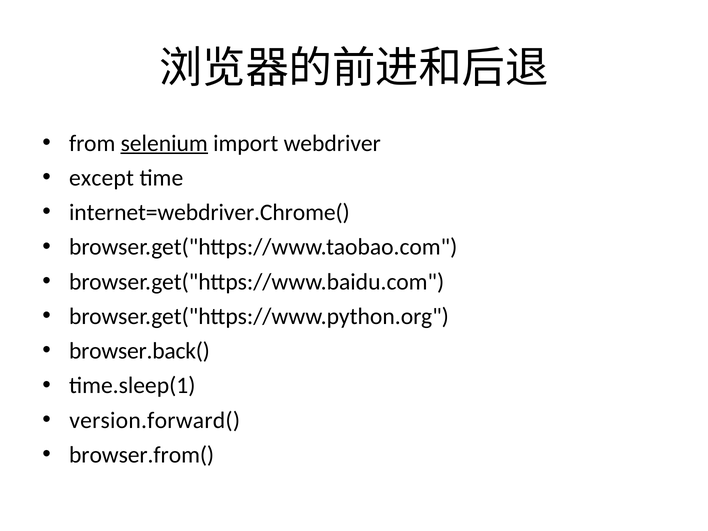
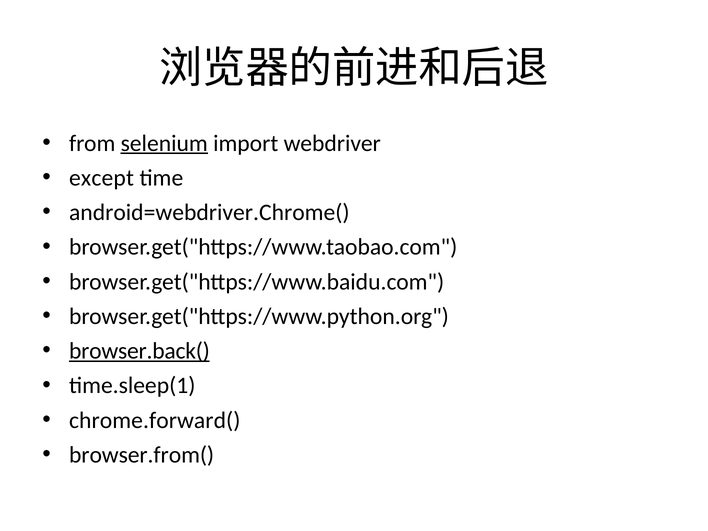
internet=webdriver.Chrome(: internet=webdriver.Chrome( -> android=webdriver.Chrome( (209, 212)
browser.back( underline: none -> present (139, 351)
version.forward(: version.forward( -> chrome.forward( (155, 420)
